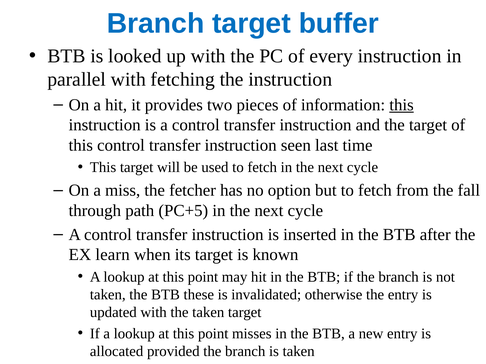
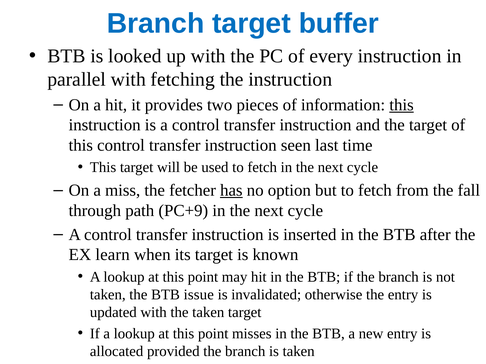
has underline: none -> present (231, 191)
PC+5: PC+5 -> PC+9 (183, 211)
these: these -> issue (199, 295)
